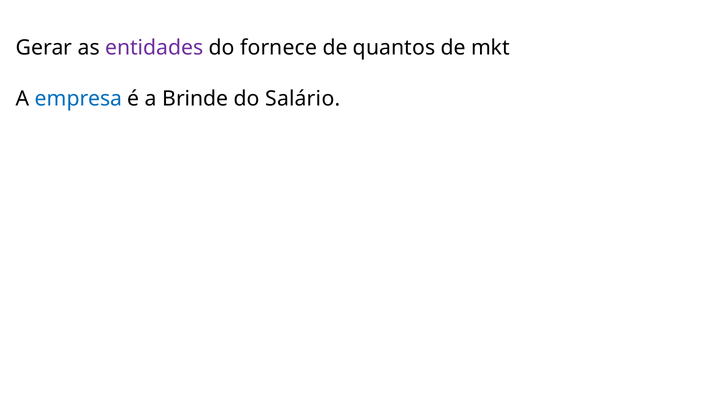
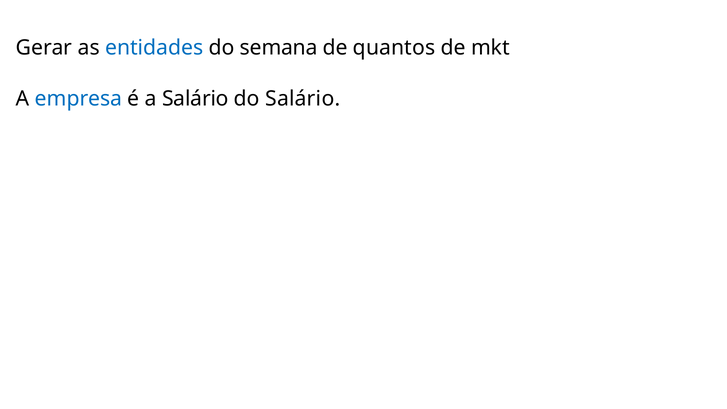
entidades colour: purple -> blue (154, 48)
fornece: fornece -> semana (279, 48)
a Brinde: Brinde -> Salário (195, 99)
